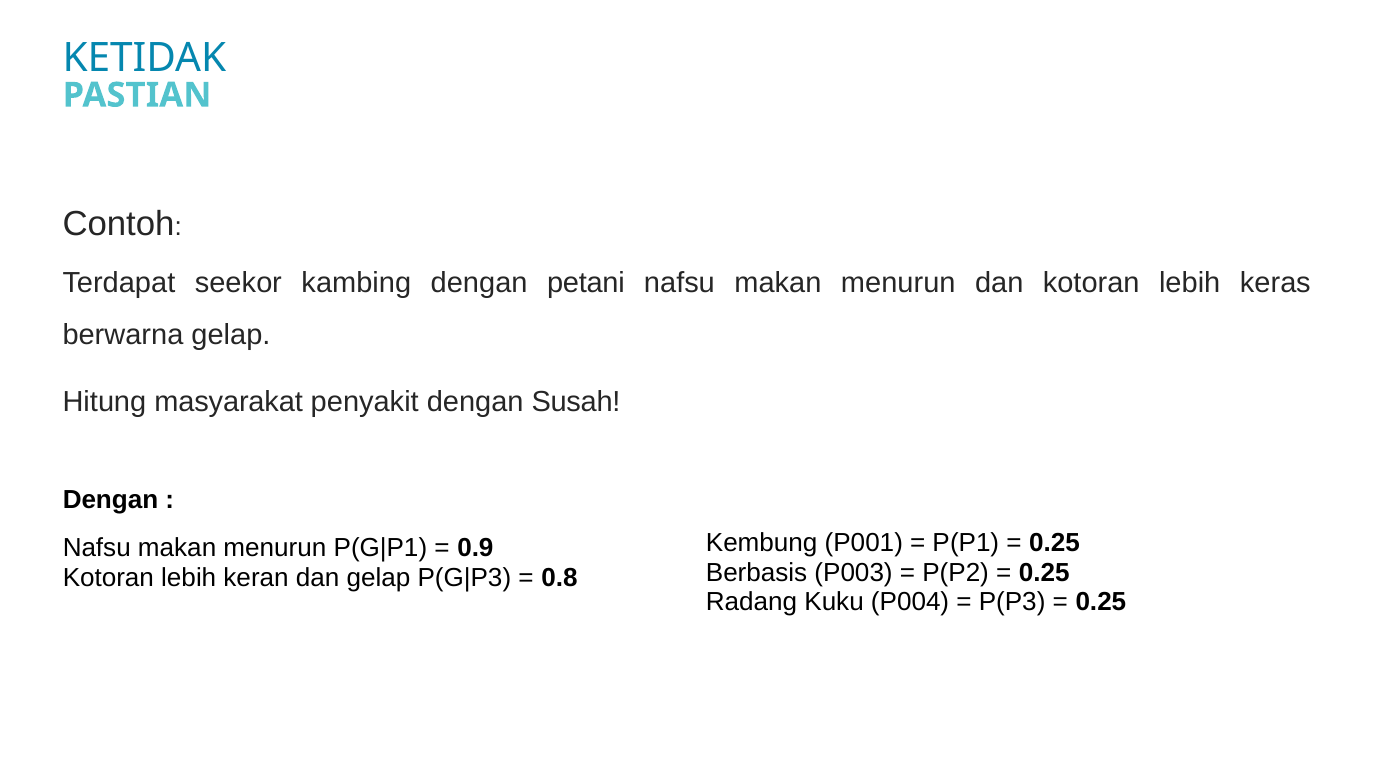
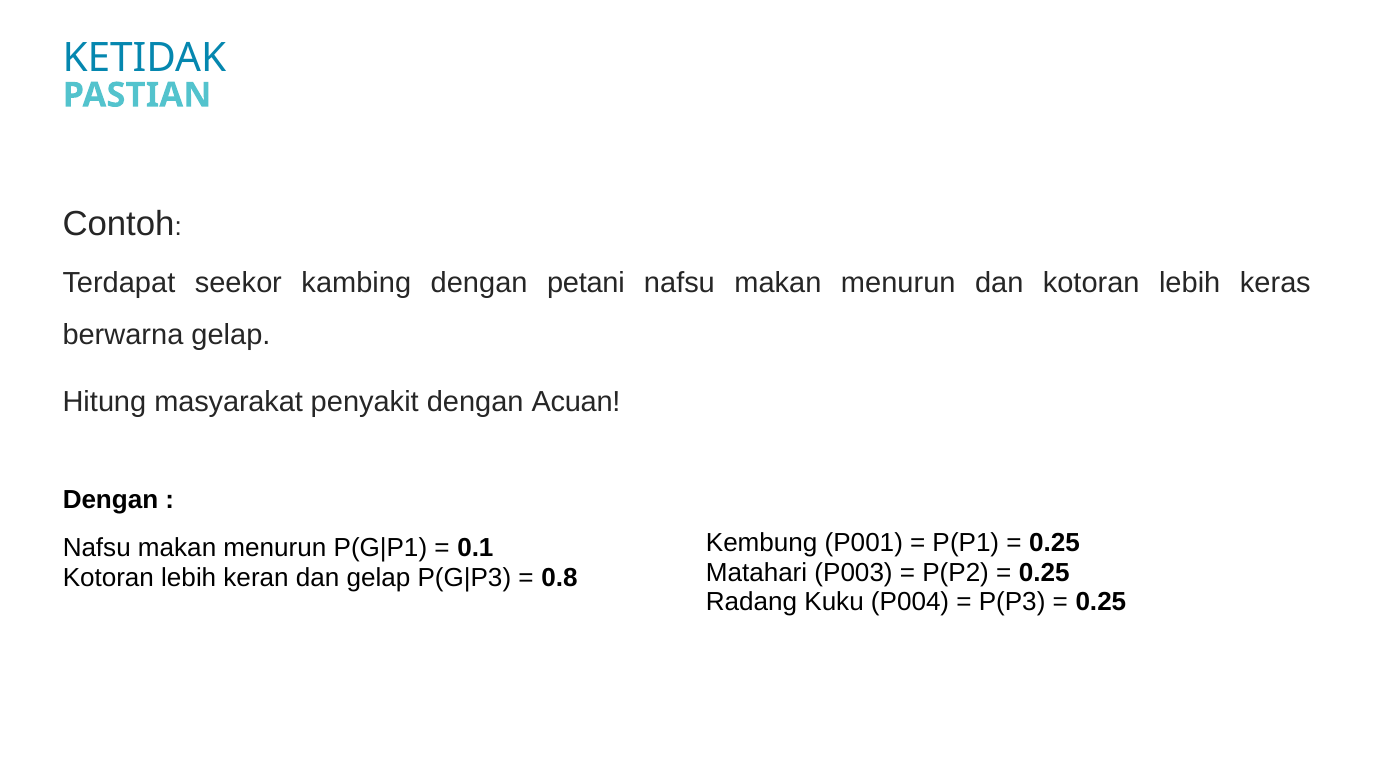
Susah: Susah -> Acuan (576, 402)
0.9: 0.9 -> 0.1 (475, 549)
Berbasis: Berbasis -> Matahari (757, 573)
